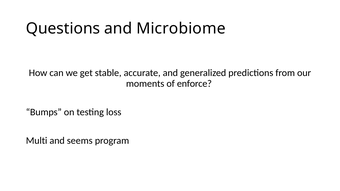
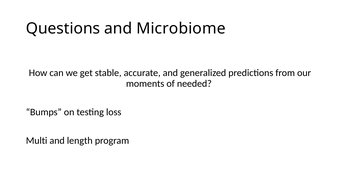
enforce: enforce -> needed (194, 84)
seems: seems -> length (80, 141)
